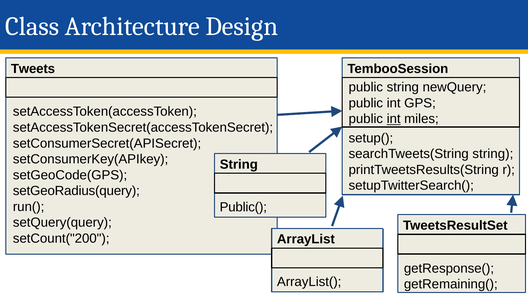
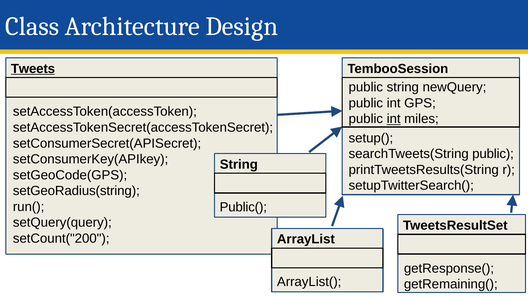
Tweets underline: none -> present (33, 69)
searchTweets(String string: string -> public (493, 154)
setGeoRadius(query: setGeoRadius(query -> setGeoRadius(string (76, 191)
